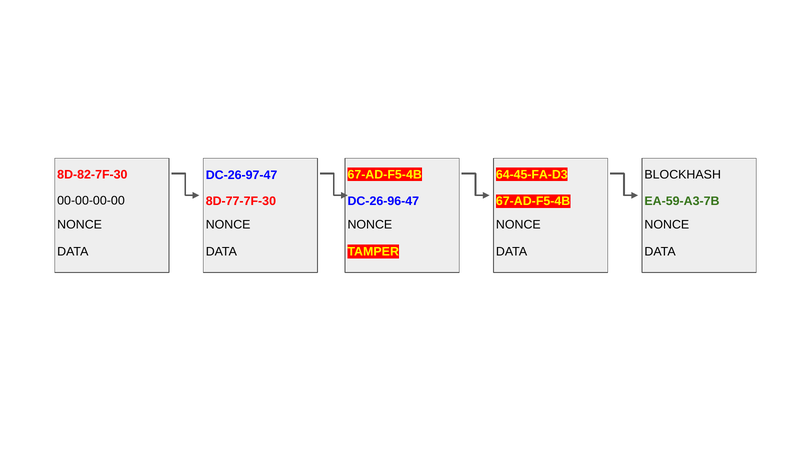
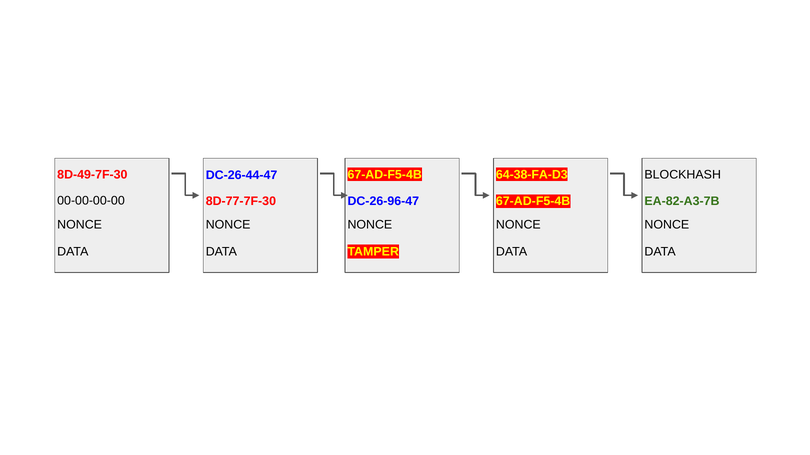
8D-82-7F-30: 8D-82-7F-30 -> 8D-49-7F-30 (92, 175)
64-45-FA-D3: 64-45-FA-D3 -> 64-38-FA-D3 (532, 175)
DC-26-97-47: DC-26-97-47 -> DC-26-44-47 (242, 175)
EA-59-A3-7B: EA-59-A3-7B -> EA-82-A3-7B (682, 202)
